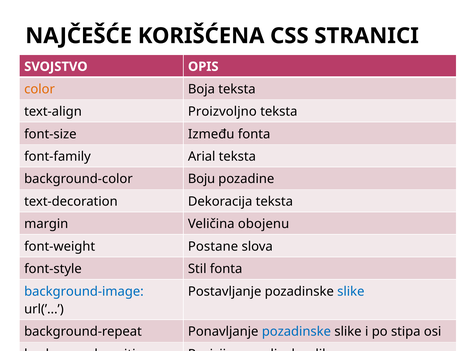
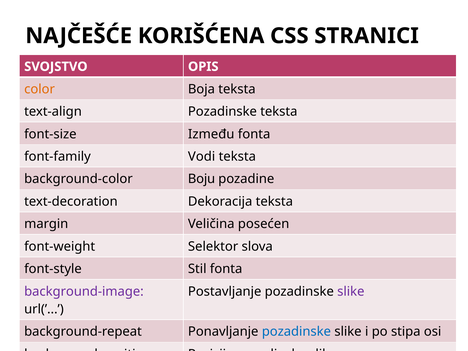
text-align Proizvoljno: Proizvoljno -> Pozadinske (222, 112)
Arial: Arial -> Vodi (202, 157)
obojenu: obojenu -> posećen (264, 224)
Postane: Postane -> Selektor (213, 246)
background-image colour: blue -> purple (84, 291)
slike colour: blue -> purple (351, 291)
